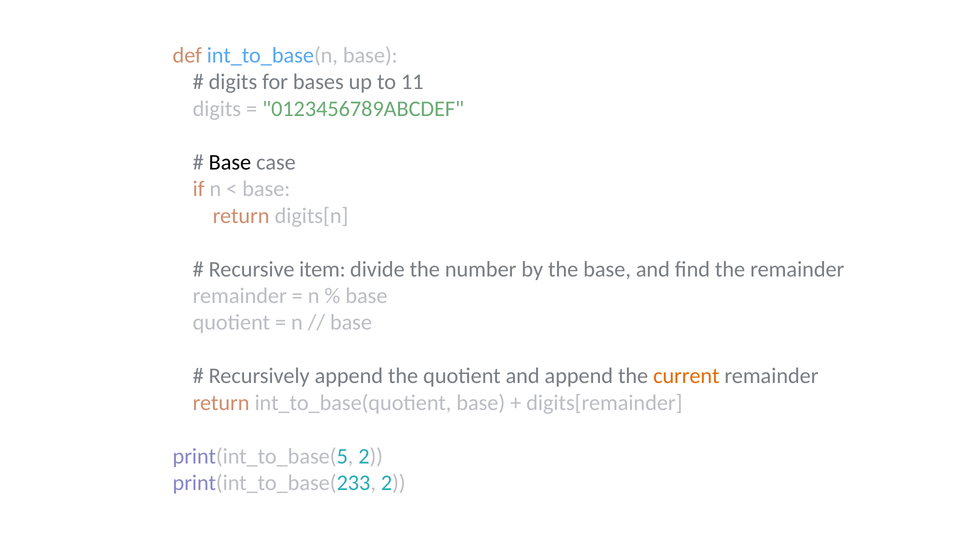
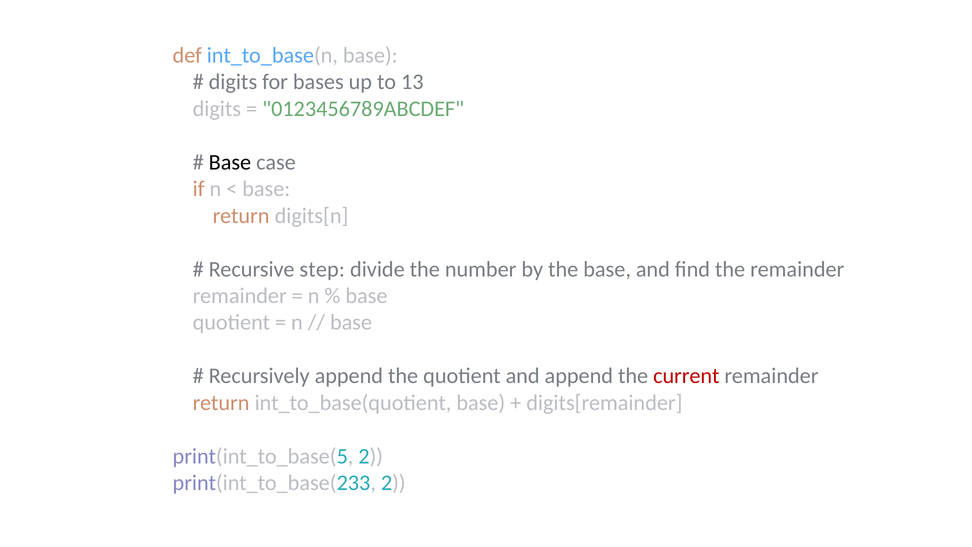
11: 11 -> 13 (412, 82)
item: item -> step (322, 269)
current colour: orange -> red (686, 376)
